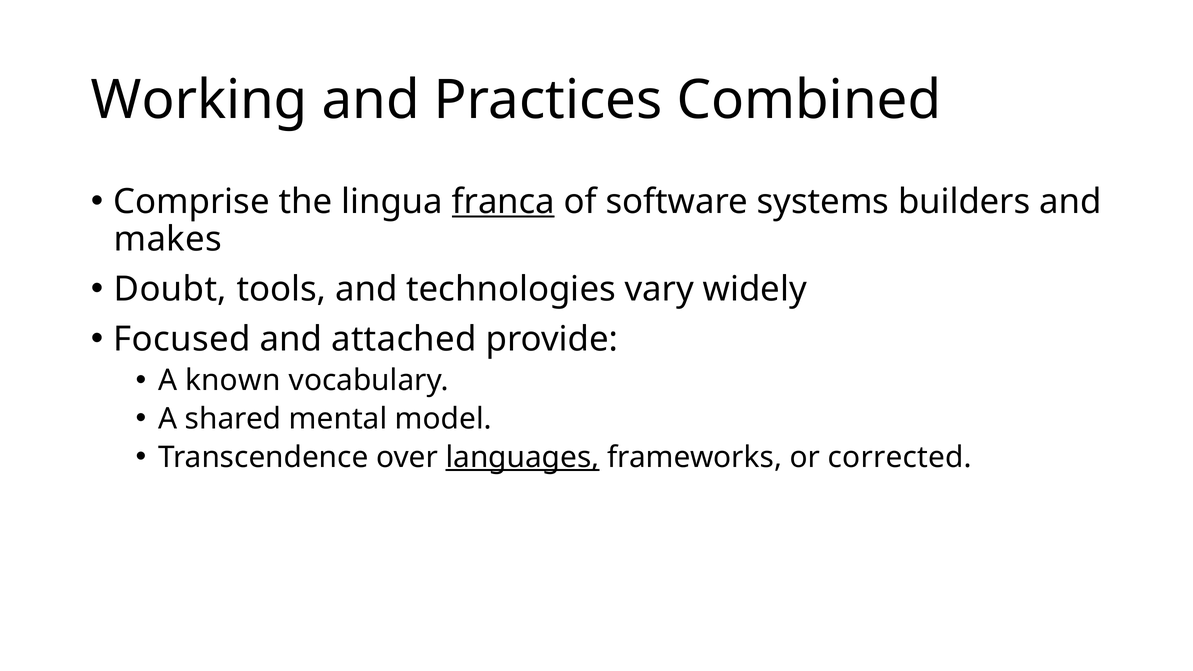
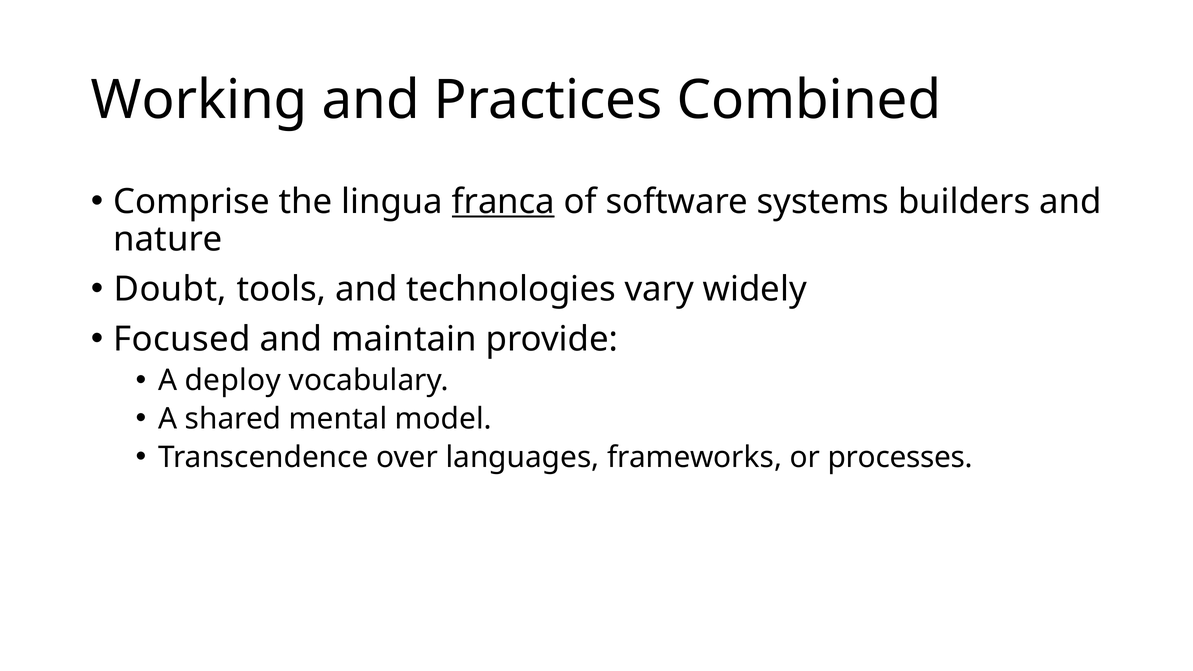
makes: makes -> nature (168, 239)
attached: attached -> maintain (404, 339)
known: known -> deploy (233, 380)
languages underline: present -> none (523, 457)
corrected: corrected -> processes (900, 457)
